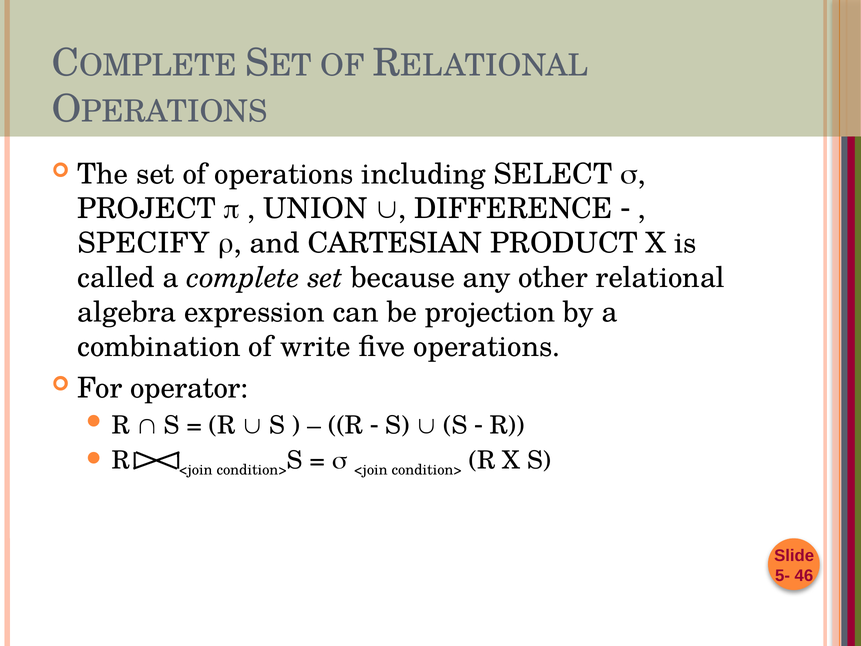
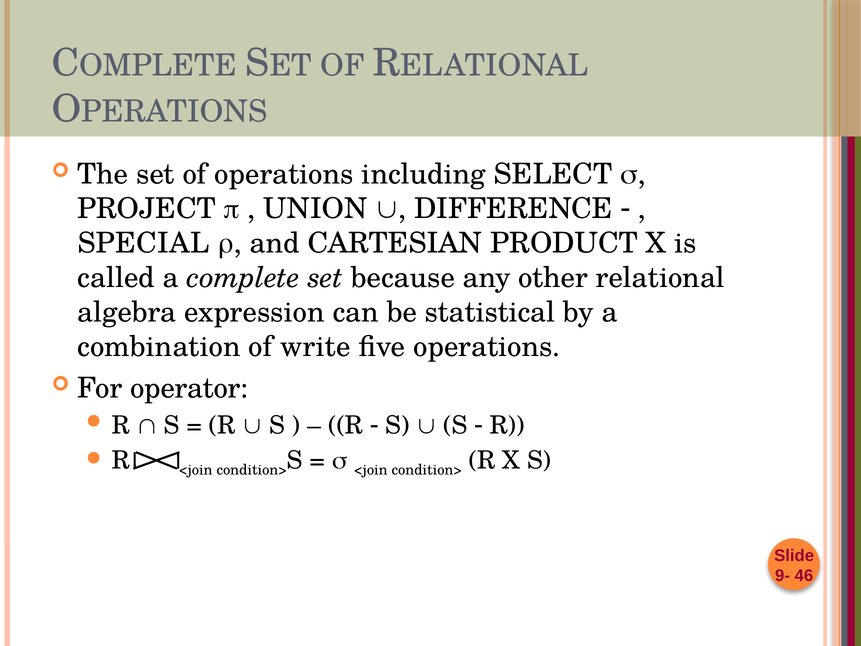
SPECIFY: SPECIFY -> SPECIAL (144, 243)
projection: projection -> statistical (490, 312)
5-: 5- -> 9- (783, 576)
